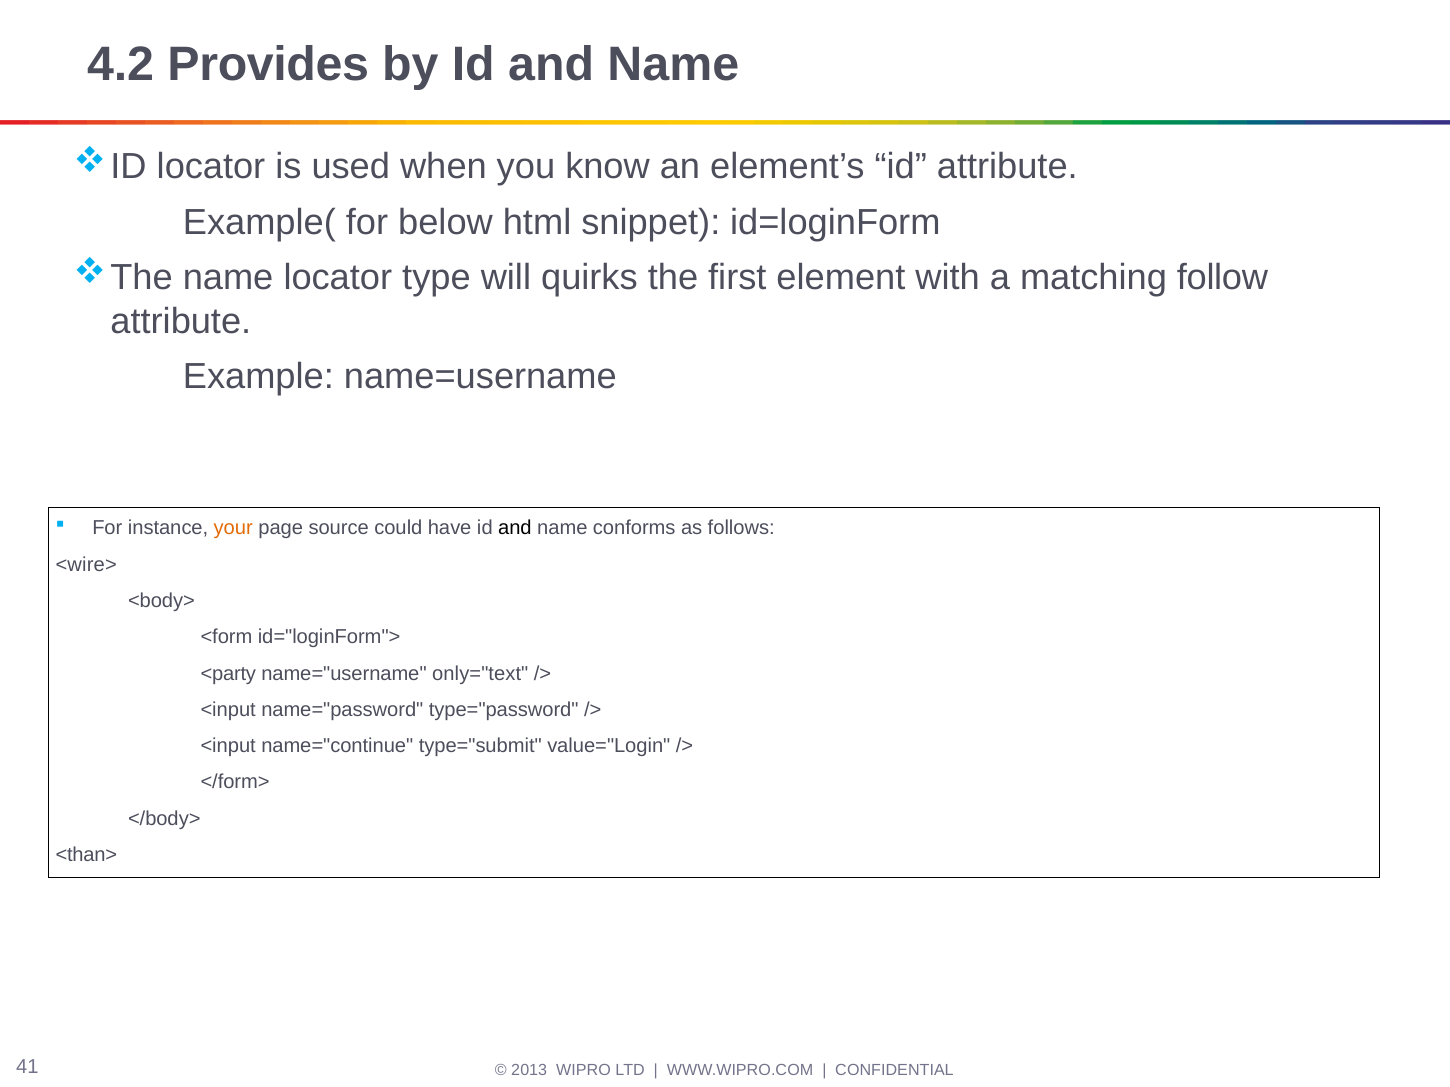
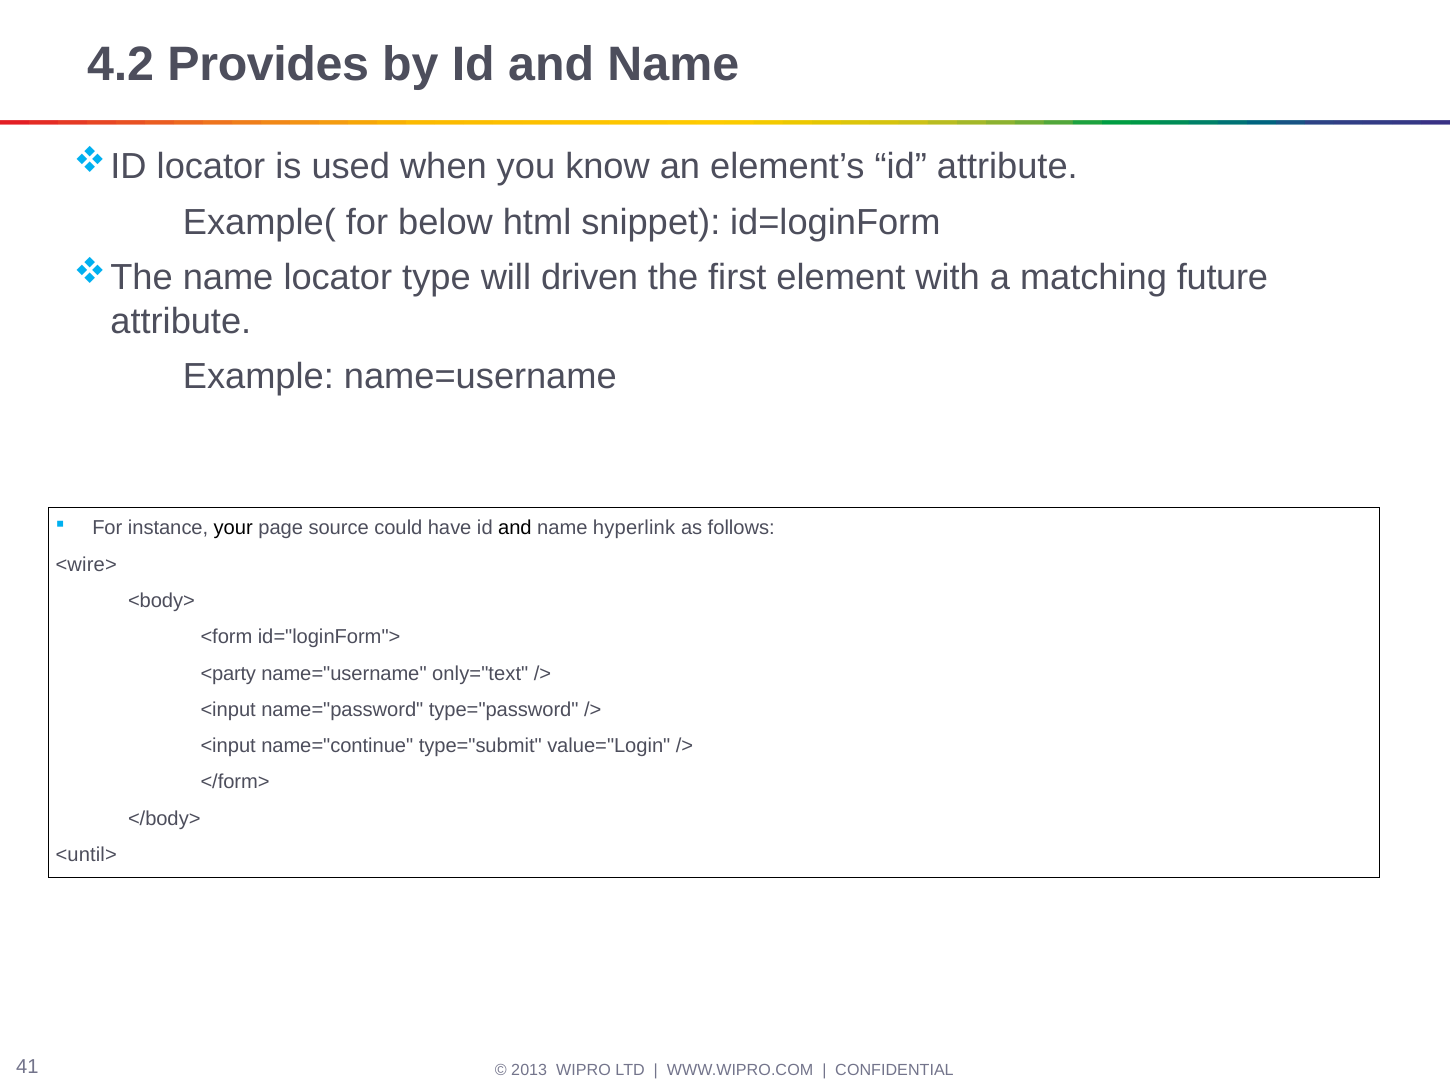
quirks: quirks -> driven (590, 278)
follow: follow -> future (1222, 278)
your colour: orange -> black (233, 528)
conforms: conforms -> hyperlink (634, 528)
<than>: <than> -> <until> (86, 855)
